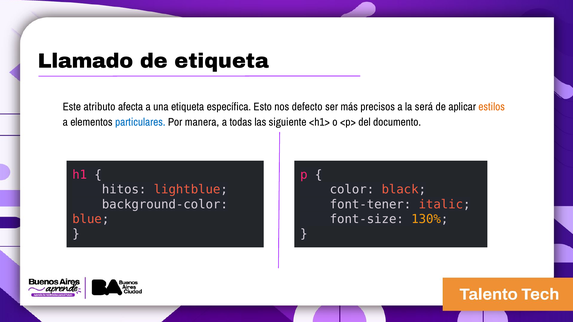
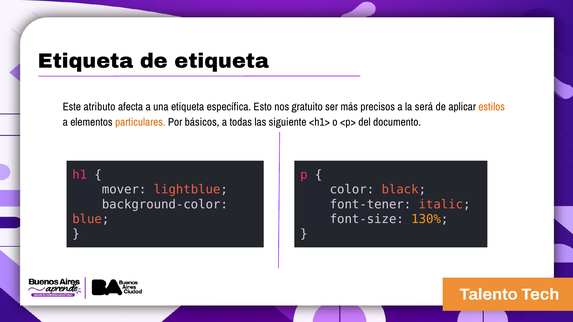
Llamado: Llamado -> Etiqueta (85, 61)
defecto: defecto -> gratuito (307, 107)
particulares colour: blue -> orange (140, 122)
manera: manera -> básicos (202, 122)
hitos: hitos -> mover (124, 190)
